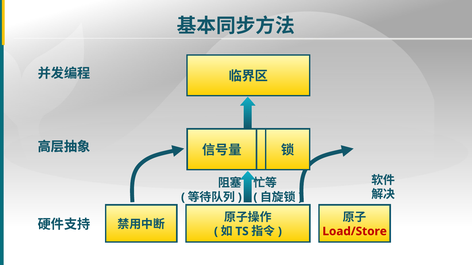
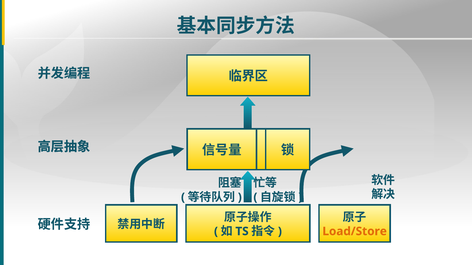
Load/Store colour: red -> orange (355, 232)
